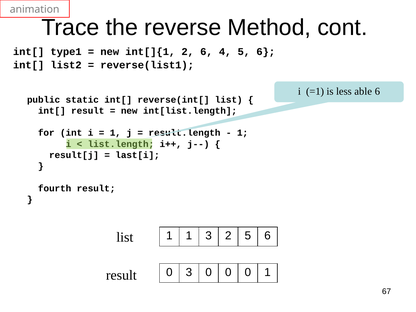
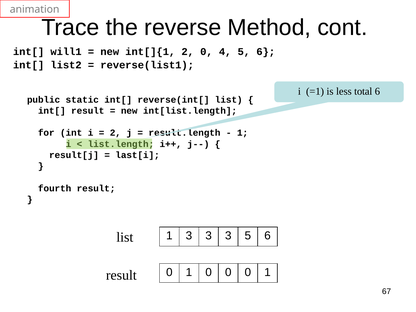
type1: type1 -> will1 (66, 52)
2 6: 6 -> 0 (206, 52)
able: able -> total (363, 91)
1: 1 -> 2 (115, 133)
1 1: 1 -> 3 (189, 236)
2: 2 -> 3 (228, 236)
3: 3 -> 1 (189, 272)
